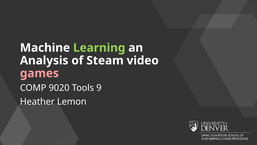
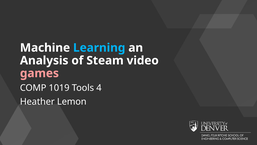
Learning colour: light green -> light blue (99, 48)
9020: 9020 -> 1019 (59, 88)
9: 9 -> 4 (99, 88)
